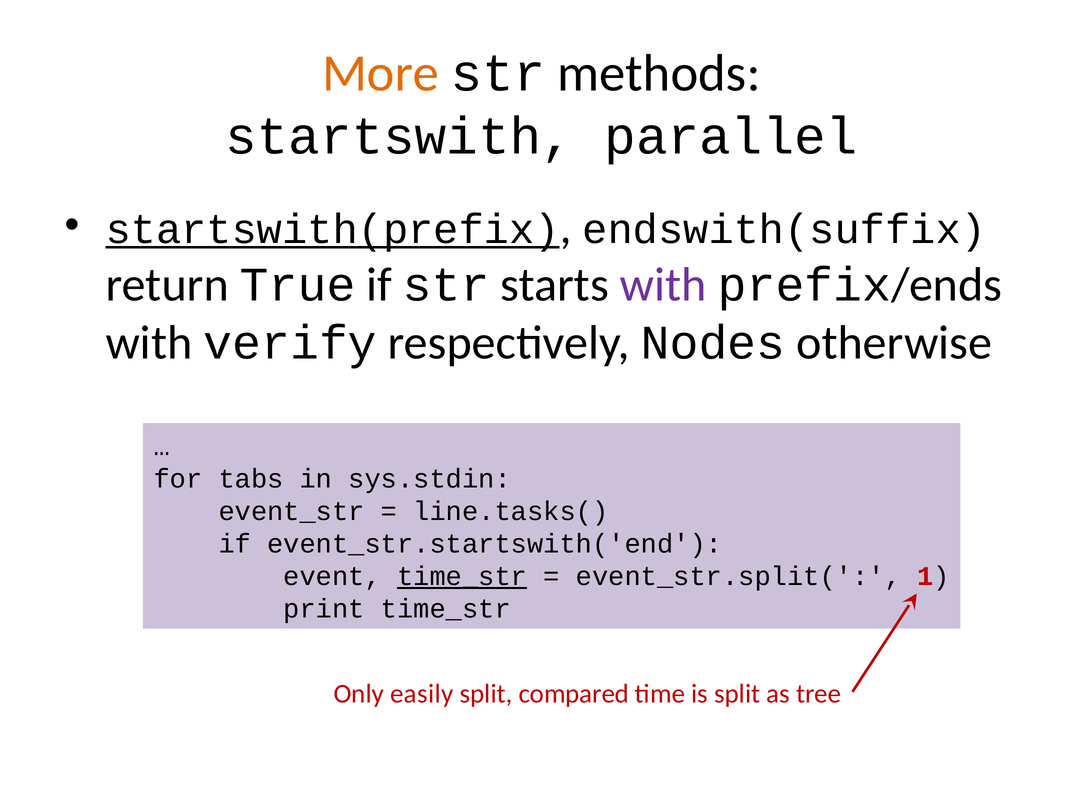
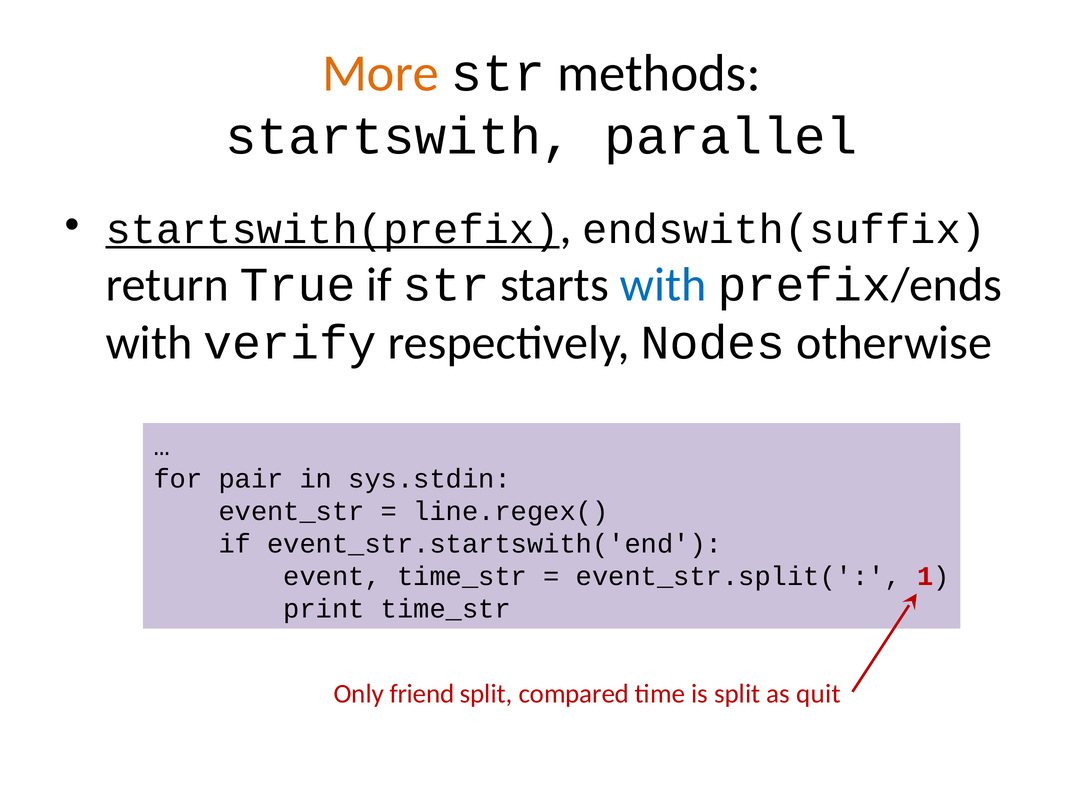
with colour: purple -> blue (663, 285)
tabs: tabs -> pair (251, 479)
line.tasks(: line.tasks( -> line.regex( (511, 512)
time_str underline: present -> none (462, 577)
easily: easily -> friend (422, 694)
tree: tree -> quit (818, 694)
